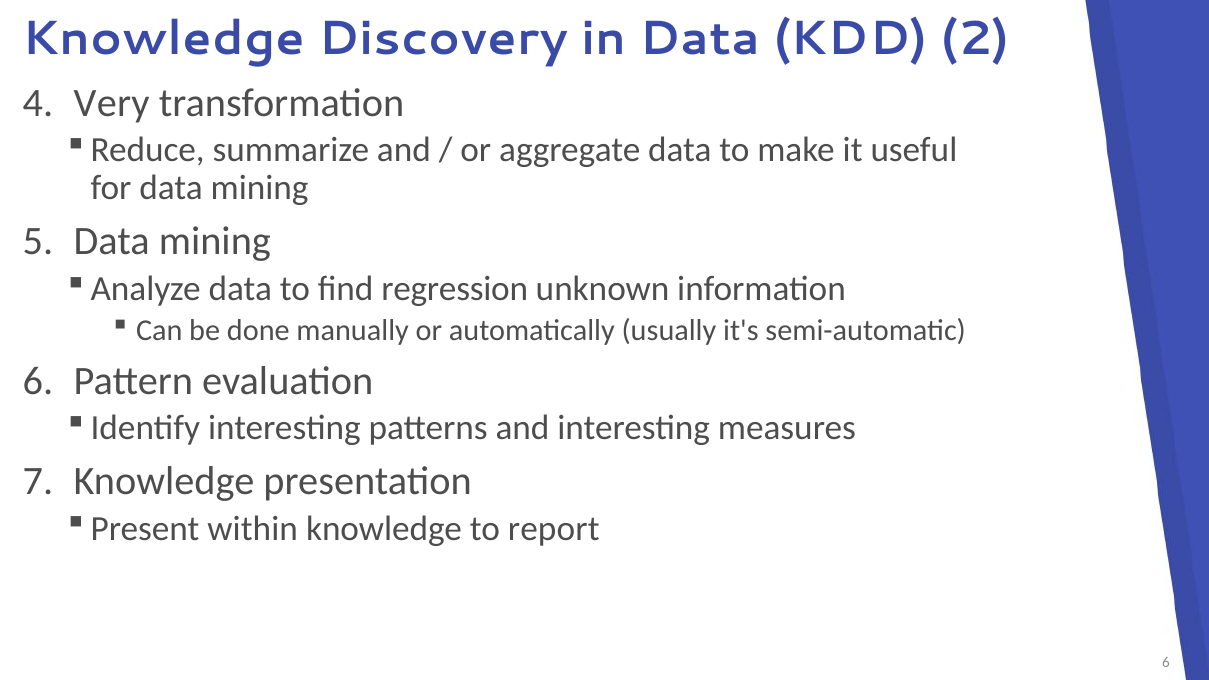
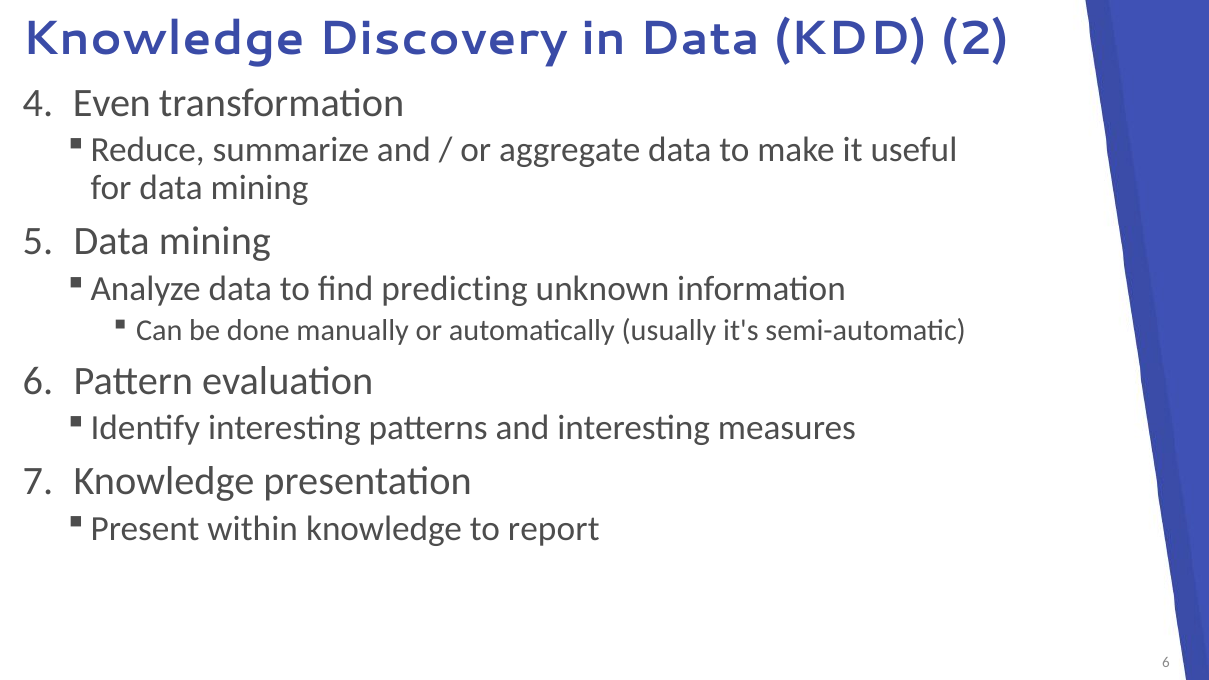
Very: Very -> Even (112, 103)
regression: regression -> predicting (454, 289)
